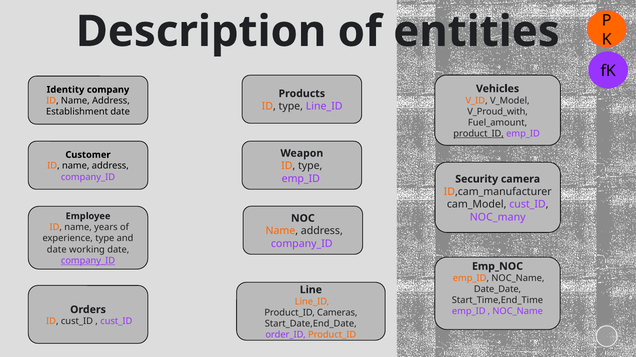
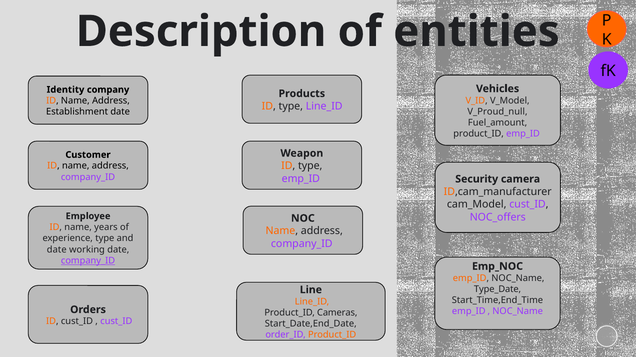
V_Proud_with: V_Proud_with -> V_Proud_null (497, 112)
product_ID underline: present -> none (479, 134)
NOC_many: NOC_many -> NOC_offers (498, 218)
Date_Date: Date_Date -> Type_Date (498, 290)
